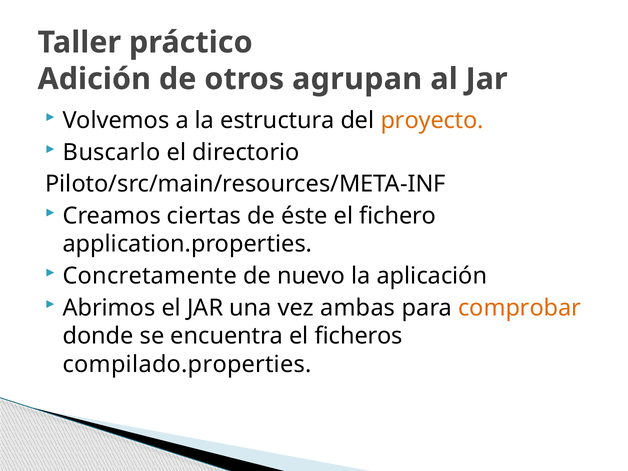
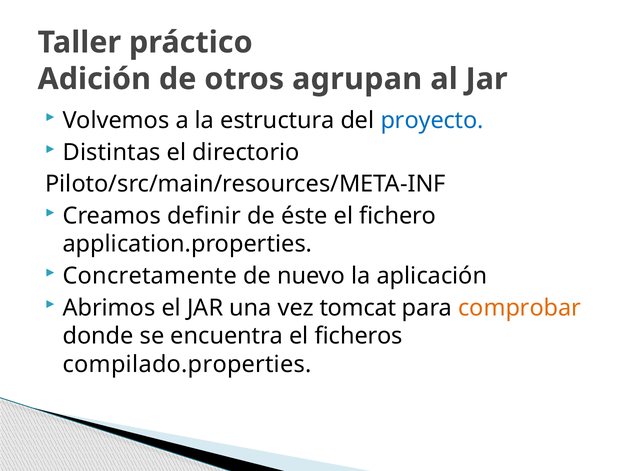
proyecto colour: orange -> blue (432, 121)
Buscarlo: Buscarlo -> Distintas (112, 152)
ciertas: ciertas -> definir (204, 216)
ambas: ambas -> tomcat (358, 308)
